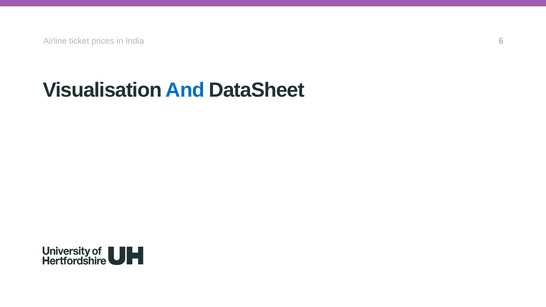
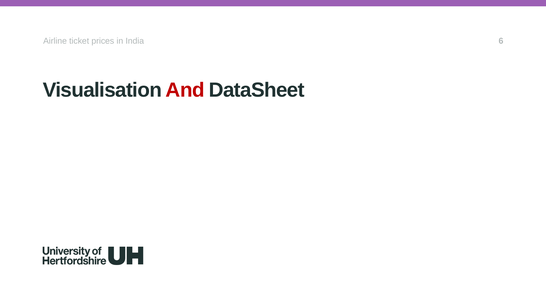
And colour: blue -> red (185, 90)
